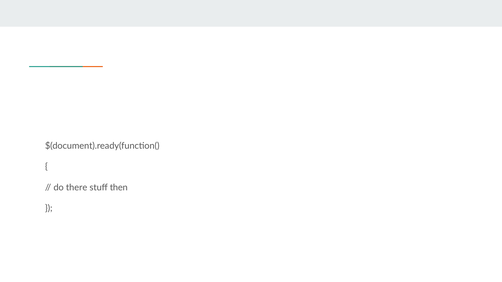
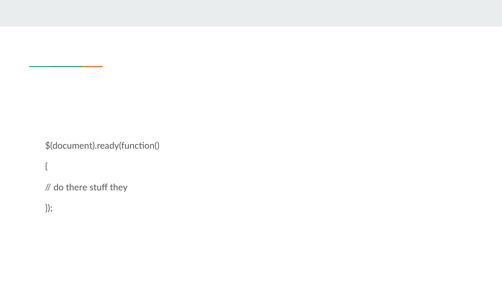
then: then -> they (119, 188)
